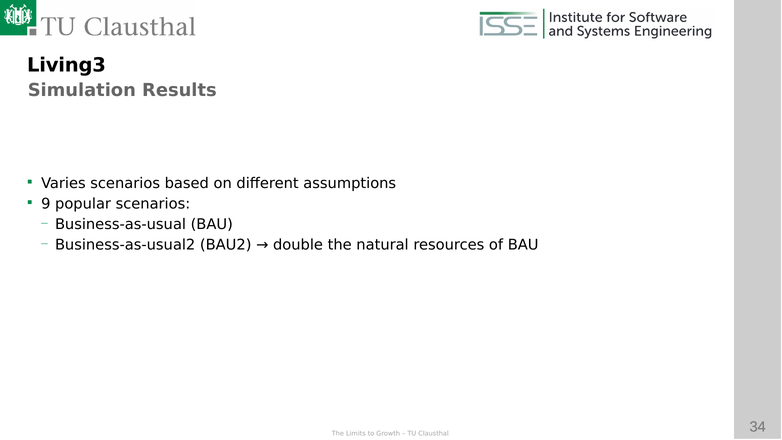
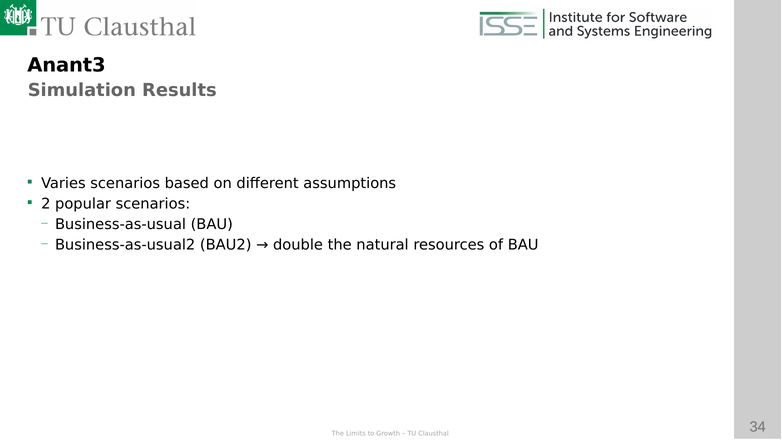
Living3: Living3 -> Anant3 (66, 65)
9: 9 -> 2 (46, 204)
